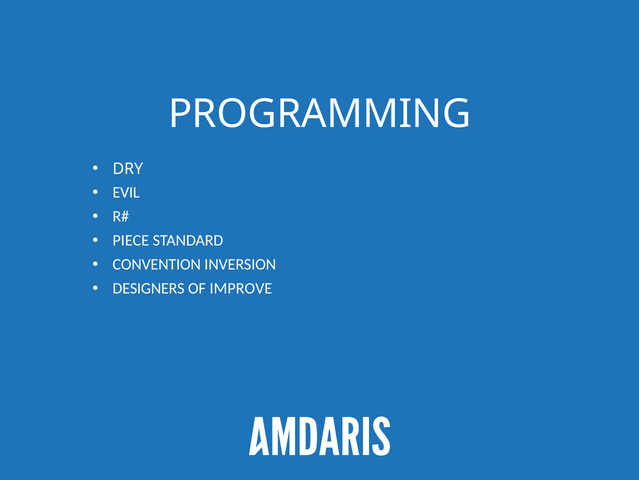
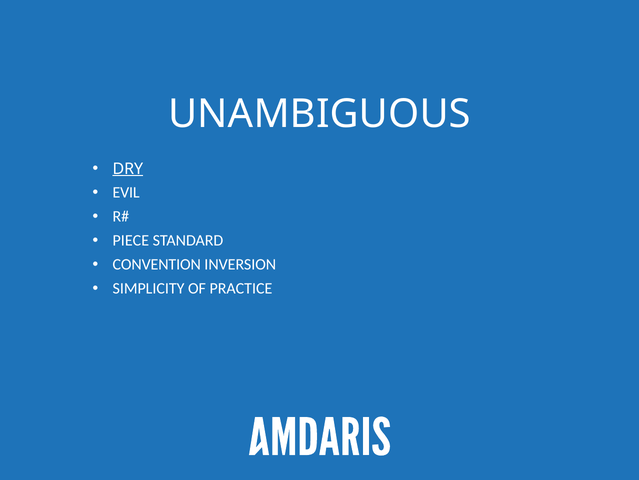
PROGRAMMING: PROGRAMMING -> UNAMBIGUOUS (319, 114)
DRY underline: none -> present (128, 168)
DESIGNERS: DESIGNERS -> SIMPLICITY (149, 288)
IMPROVE: IMPROVE -> PRACTICE (241, 288)
